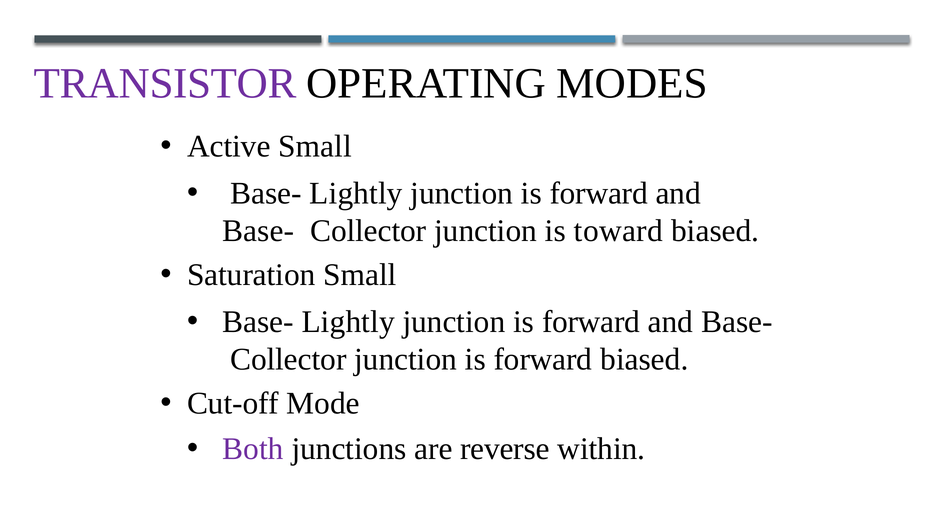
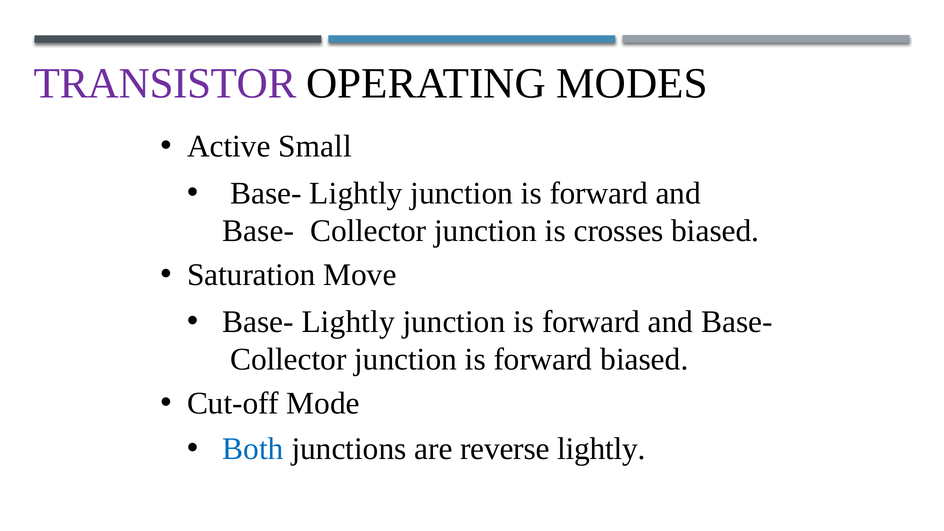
toward: toward -> crosses (619, 231)
Saturation Small: Small -> Move (360, 275)
Both colour: purple -> blue (253, 449)
reverse within: within -> lightly (601, 449)
